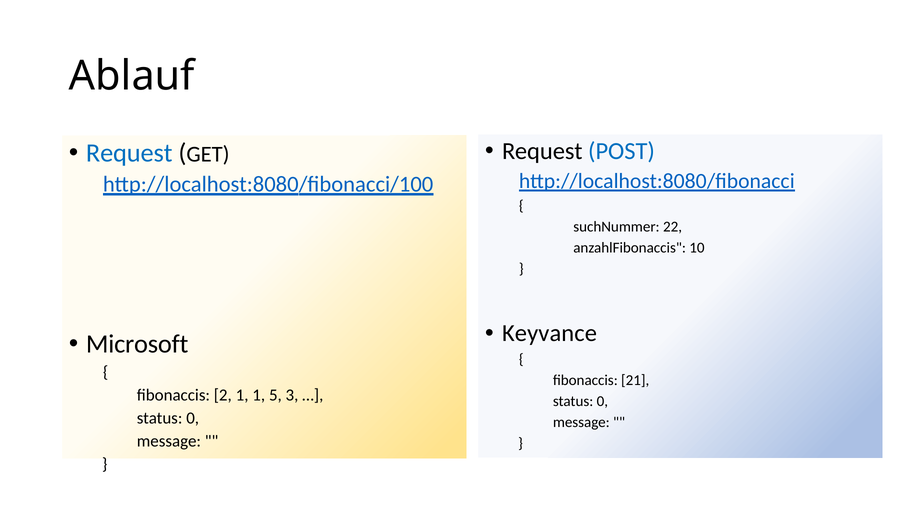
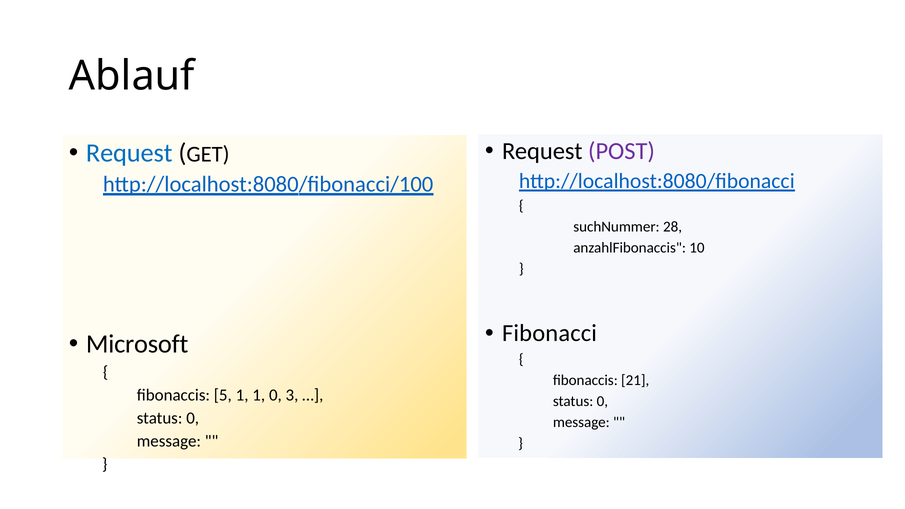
POST colour: blue -> purple (621, 151)
22: 22 -> 28 (673, 227)
Keyvance: Keyvance -> Fibonacci (549, 333)
2: 2 -> 5 (223, 395)
1 5: 5 -> 0 (275, 395)
